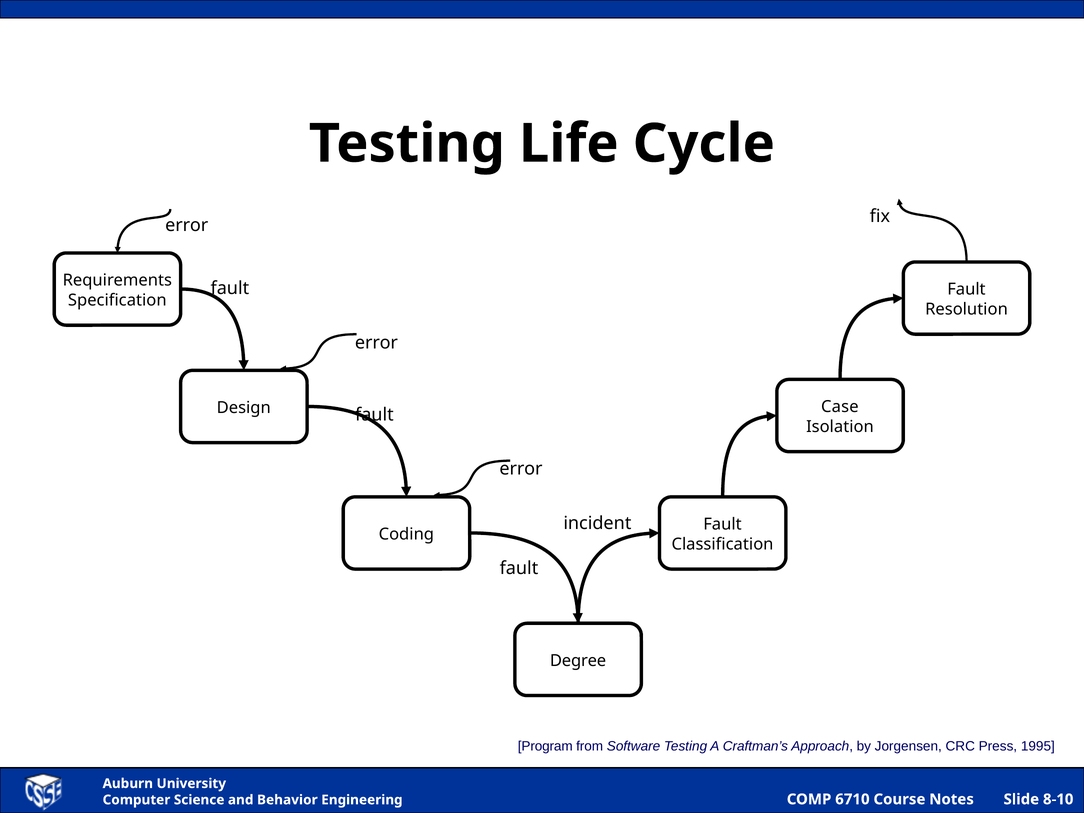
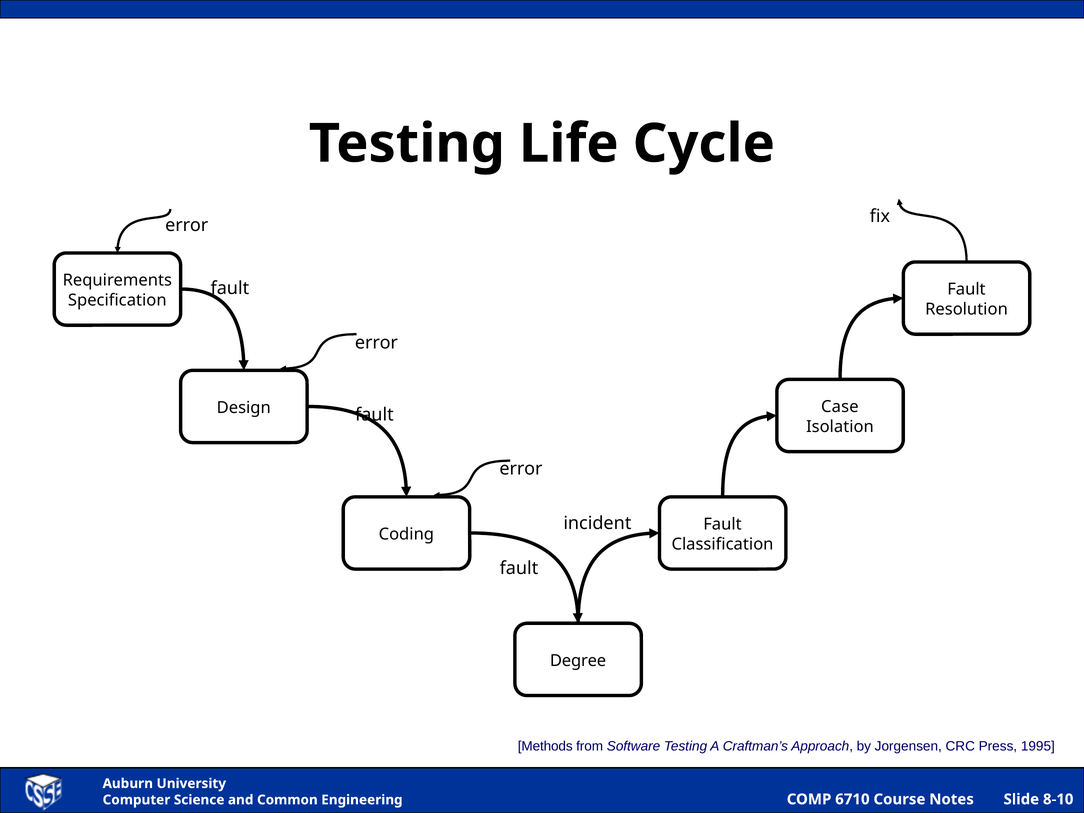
Program: Program -> Methods (545, 746)
Behavior: Behavior -> Common (287, 800)
